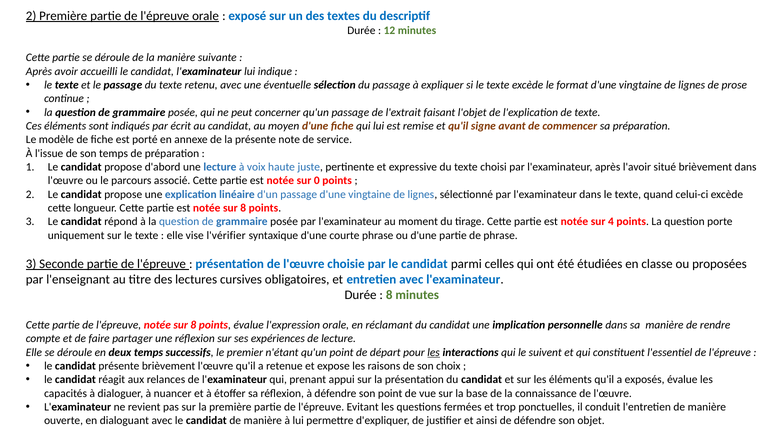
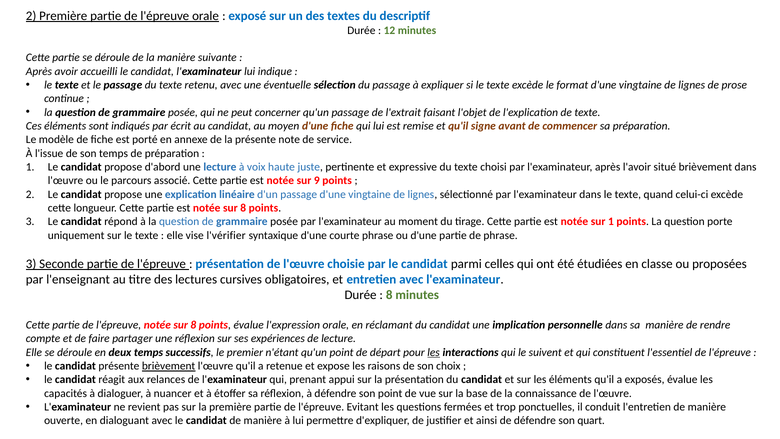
0: 0 -> 9 (317, 181)
sur 4: 4 -> 1 (611, 222)
brièvement underline: none -> present (169, 366)
objet: objet -> quart (591, 420)
